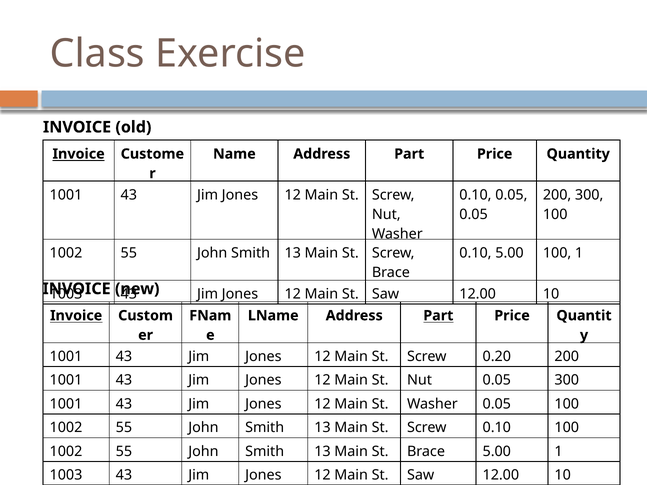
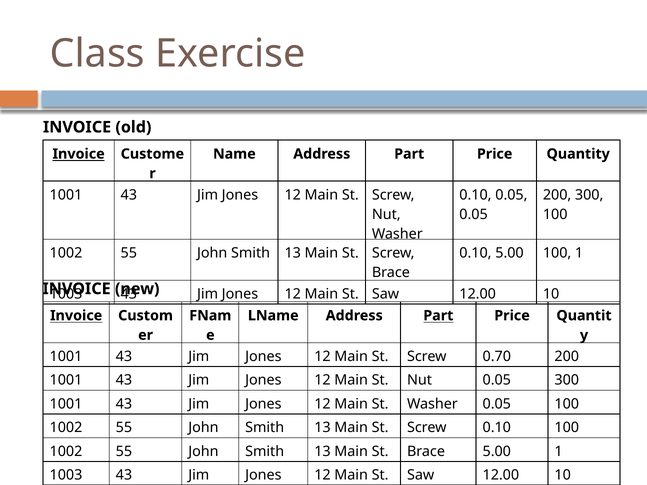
0.20: 0.20 -> 0.70 (497, 357)
